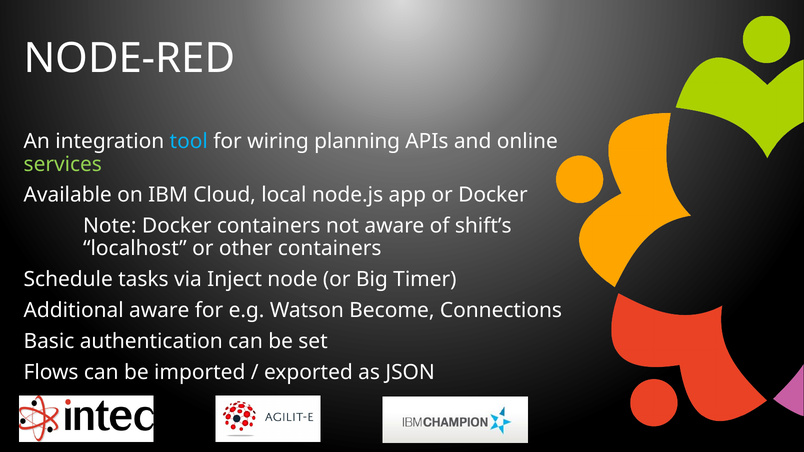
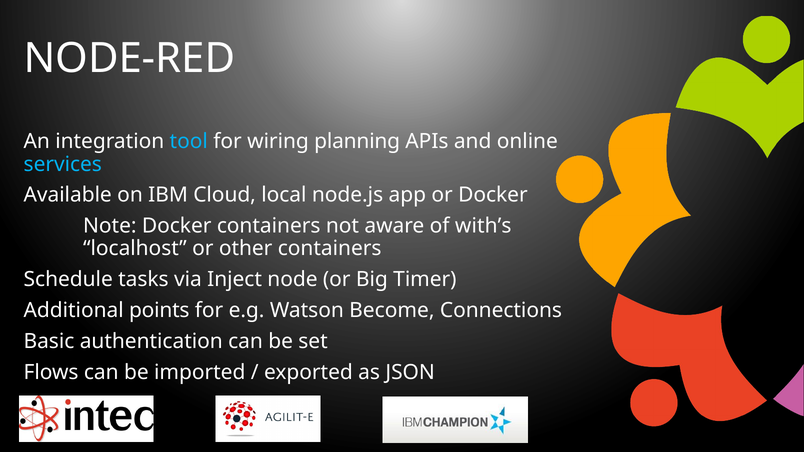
services colour: light green -> light blue (63, 164)
shift’s: shift’s -> with’s (483, 226)
Additional aware: aware -> points (159, 311)
